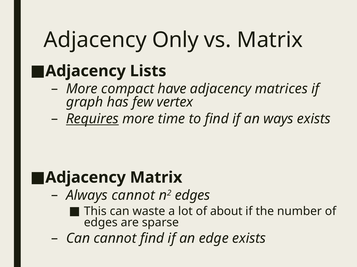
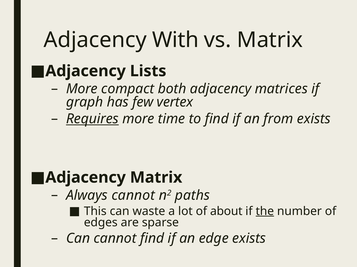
Only: Only -> With (175, 40)
have: have -> both (172, 89)
ways: ways -> from (278, 119)
n2 edges: edges -> paths (192, 196)
the underline: none -> present (265, 212)
